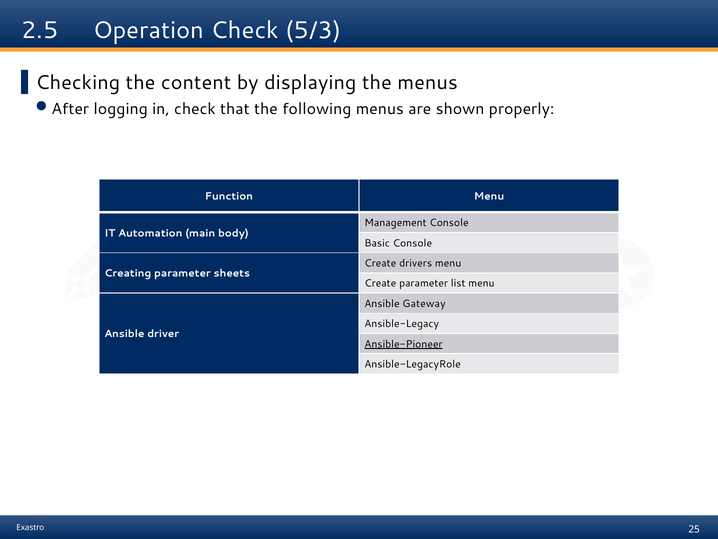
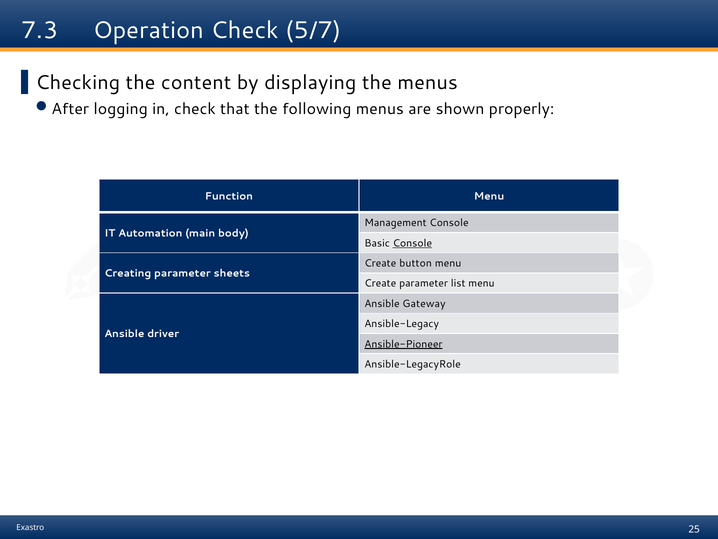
2.5: 2.5 -> 7.3 (40, 30)
5/3: 5/3 -> 5/7 (313, 30)
Console underline: none -> present (412, 243)
drivers: drivers -> button (416, 263)
